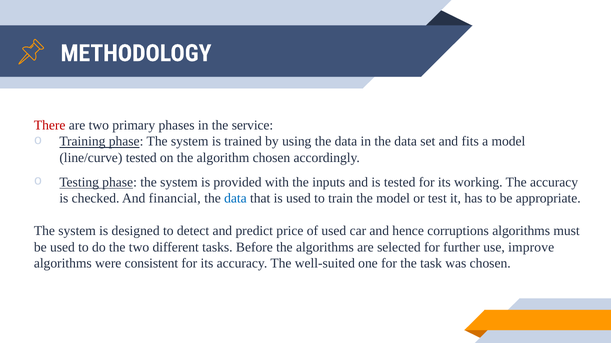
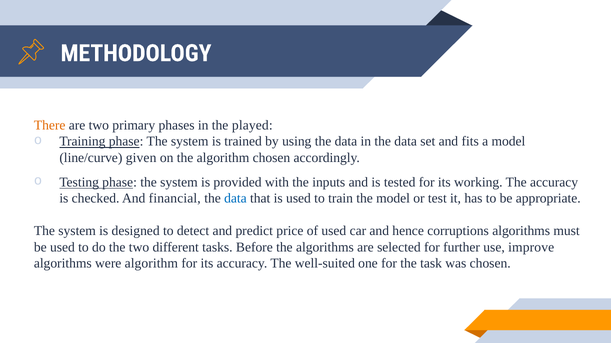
There colour: red -> orange (50, 126)
service: service -> played (252, 126)
line/curve tested: tested -> given (141, 158)
were consistent: consistent -> algorithm (151, 264)
